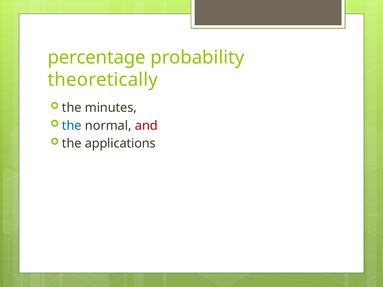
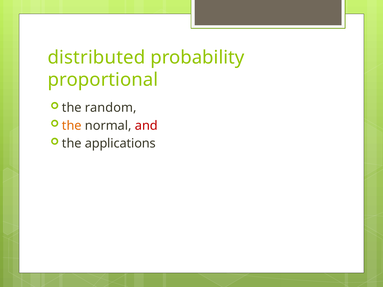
percentage: percentage -> distributed (96, 57)
theoretically: theoretically -> proportional (103, 80)
minutes: minutes -> random (111, 108)
the colour: blue -> orange (72, 126)
